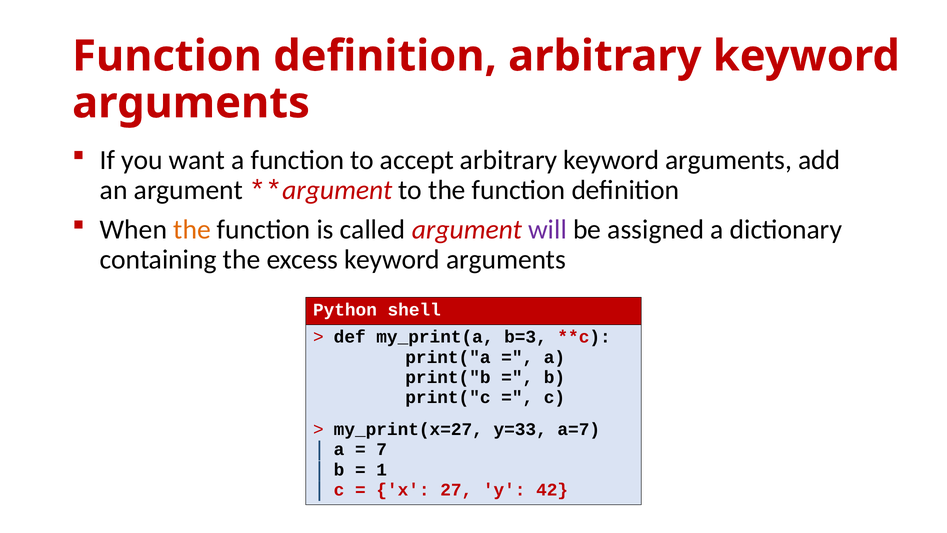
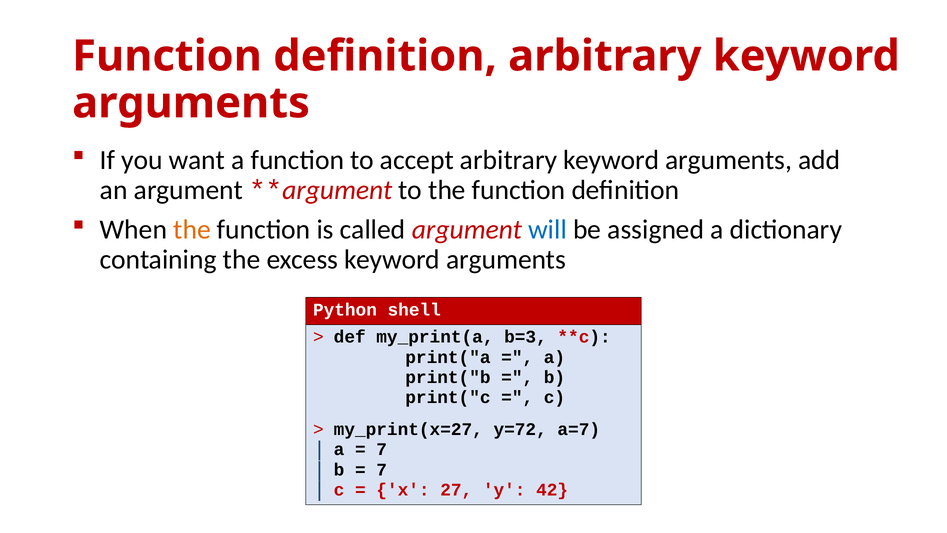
will colour: purple -> blue (547, 230)
y=33: y=33 -> y=72 (520, 429)
1: 1 -> 7 (382, 469)
